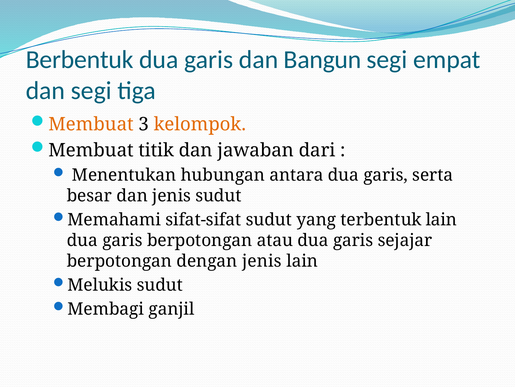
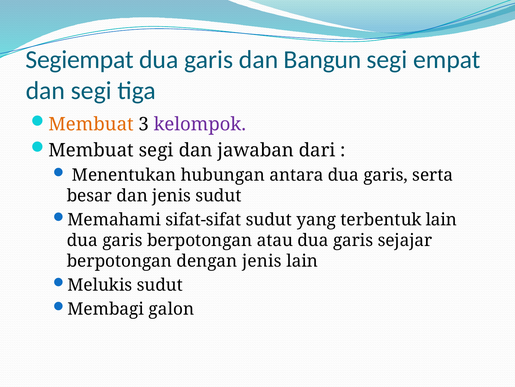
Berbentuk: Berbentuk -> Segiempat (80, 59)
kelompok colour: orange -> purple (200, 124)
Membuat titik: titik -> segi (156, 150)
ganjil: ganjil -> galon (171, 309)
